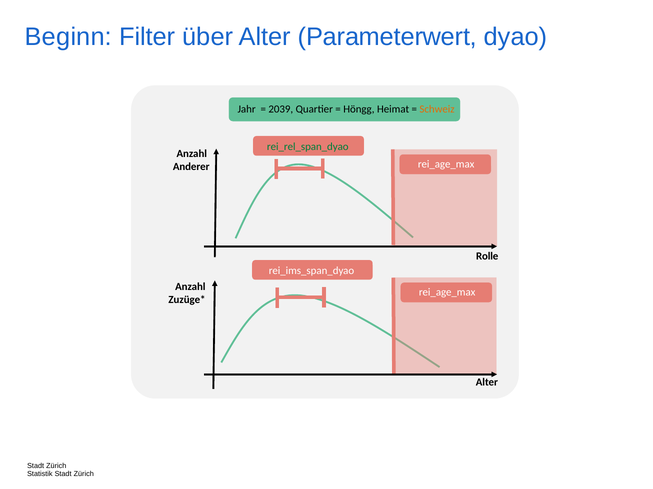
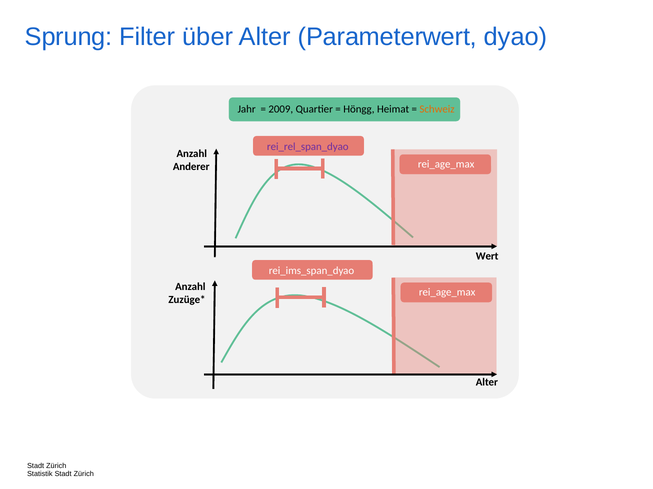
Beginn: Beginn -> Sprung (69, 37)
2039: 2039 -> 2009 (281, 109)
rei_rel_span_dyao colour: green -> purple (308, 147)
Rolle: Rolle -> Wert (487, 256)
